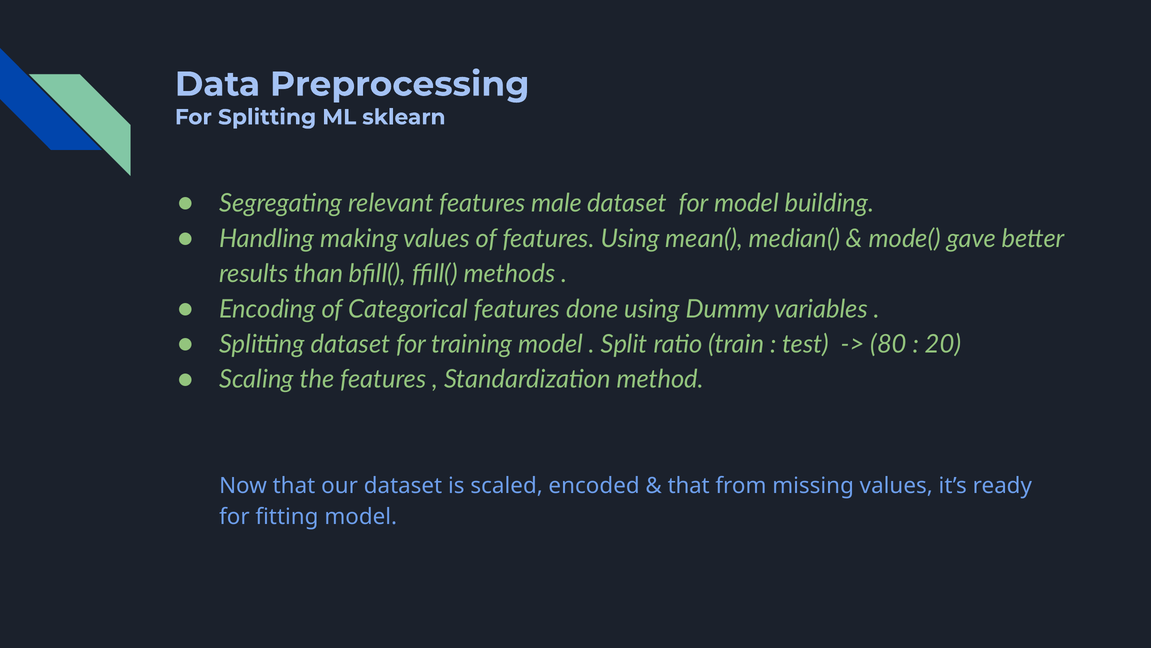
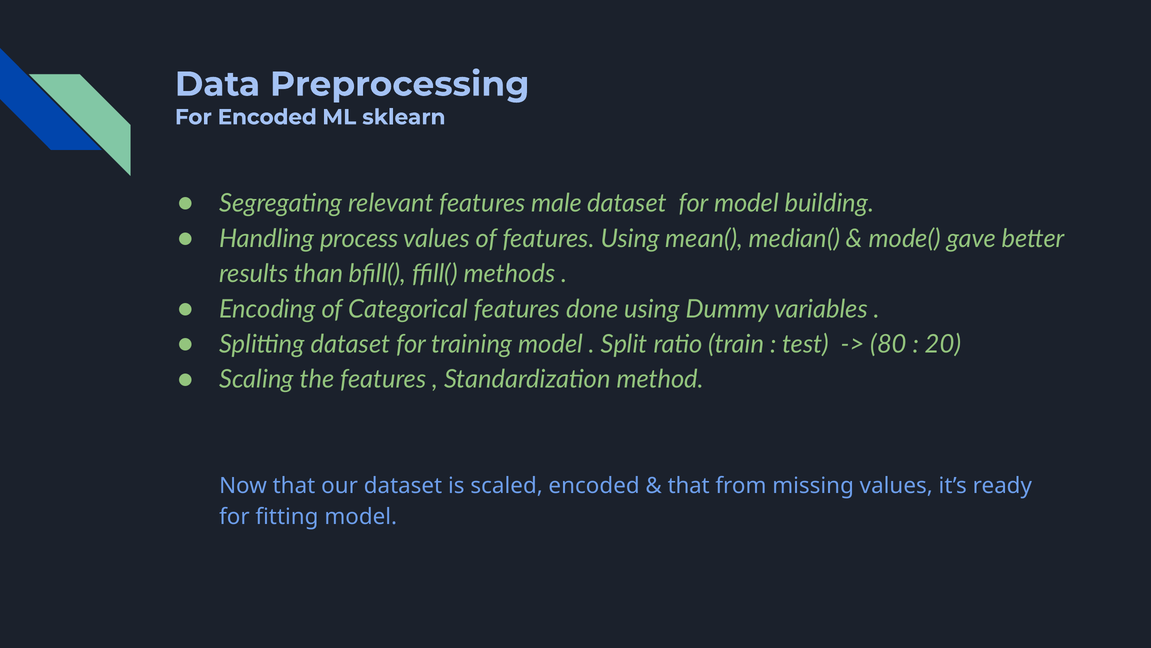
For Splitting: Splitting -> Encoded (267, 117)
making: making -> process (359, 238)
